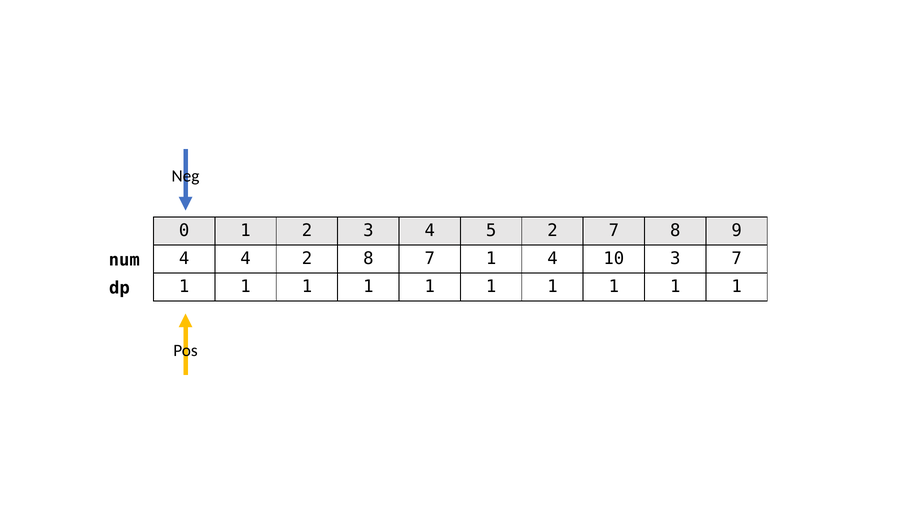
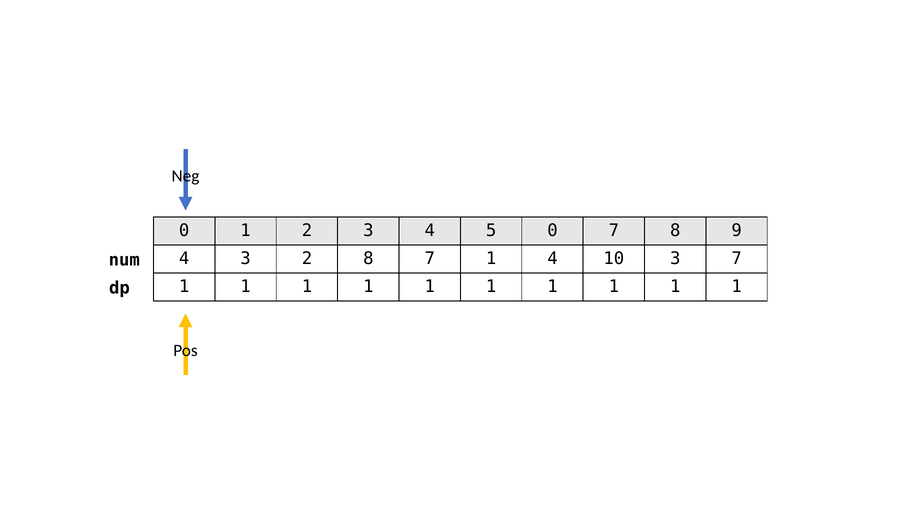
5 2: 2 -> 0 (552, 231)
4 4: 4 -> 3 (246, 259)
